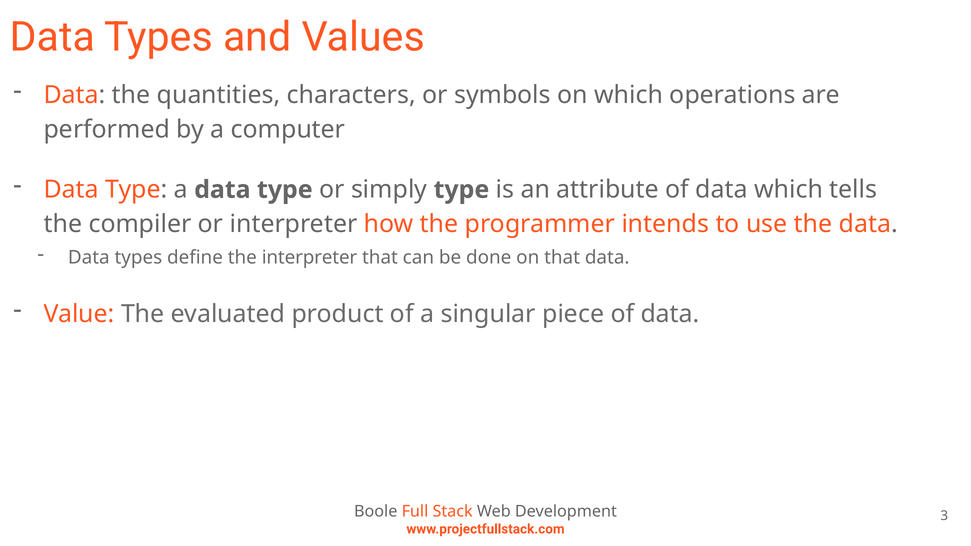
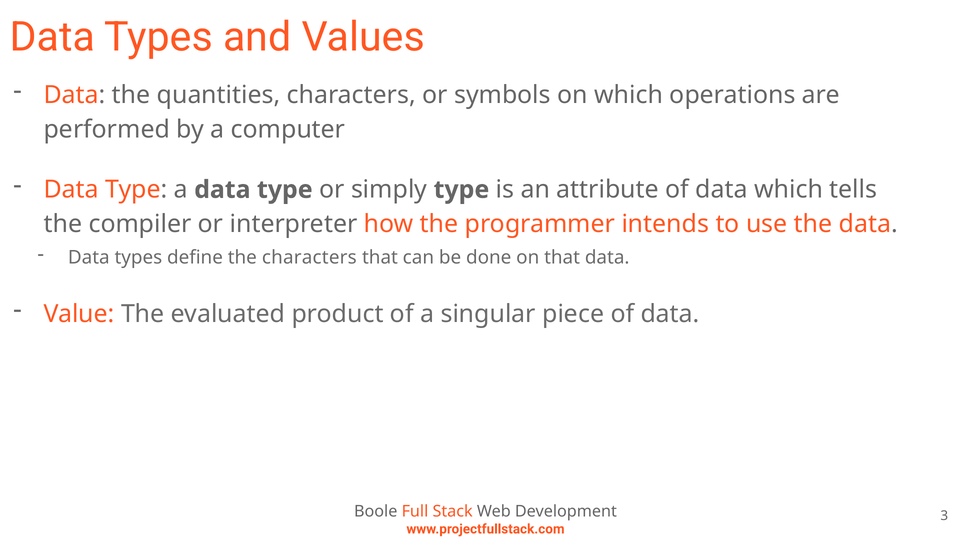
the interpreter: interpreter -> characters (309, 257)
